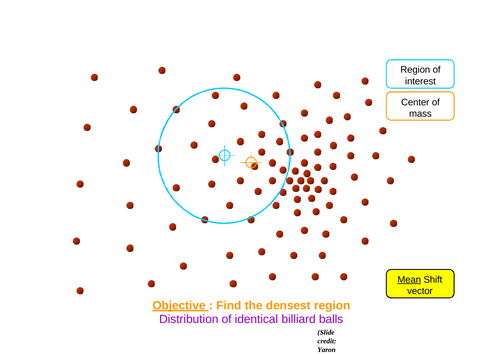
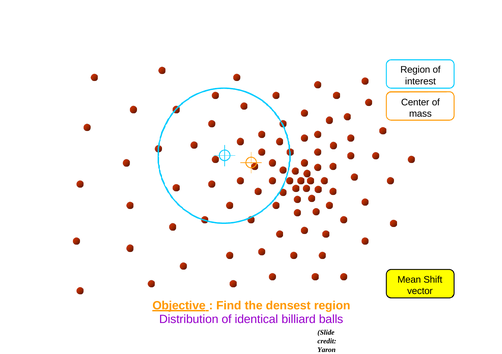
Mean underline: present -> none (409, 280)
